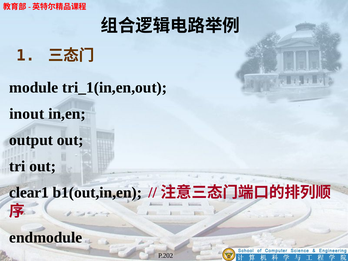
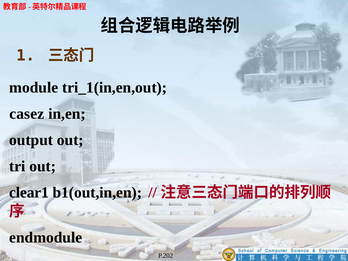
inout: inout -> casez (27, 114)
